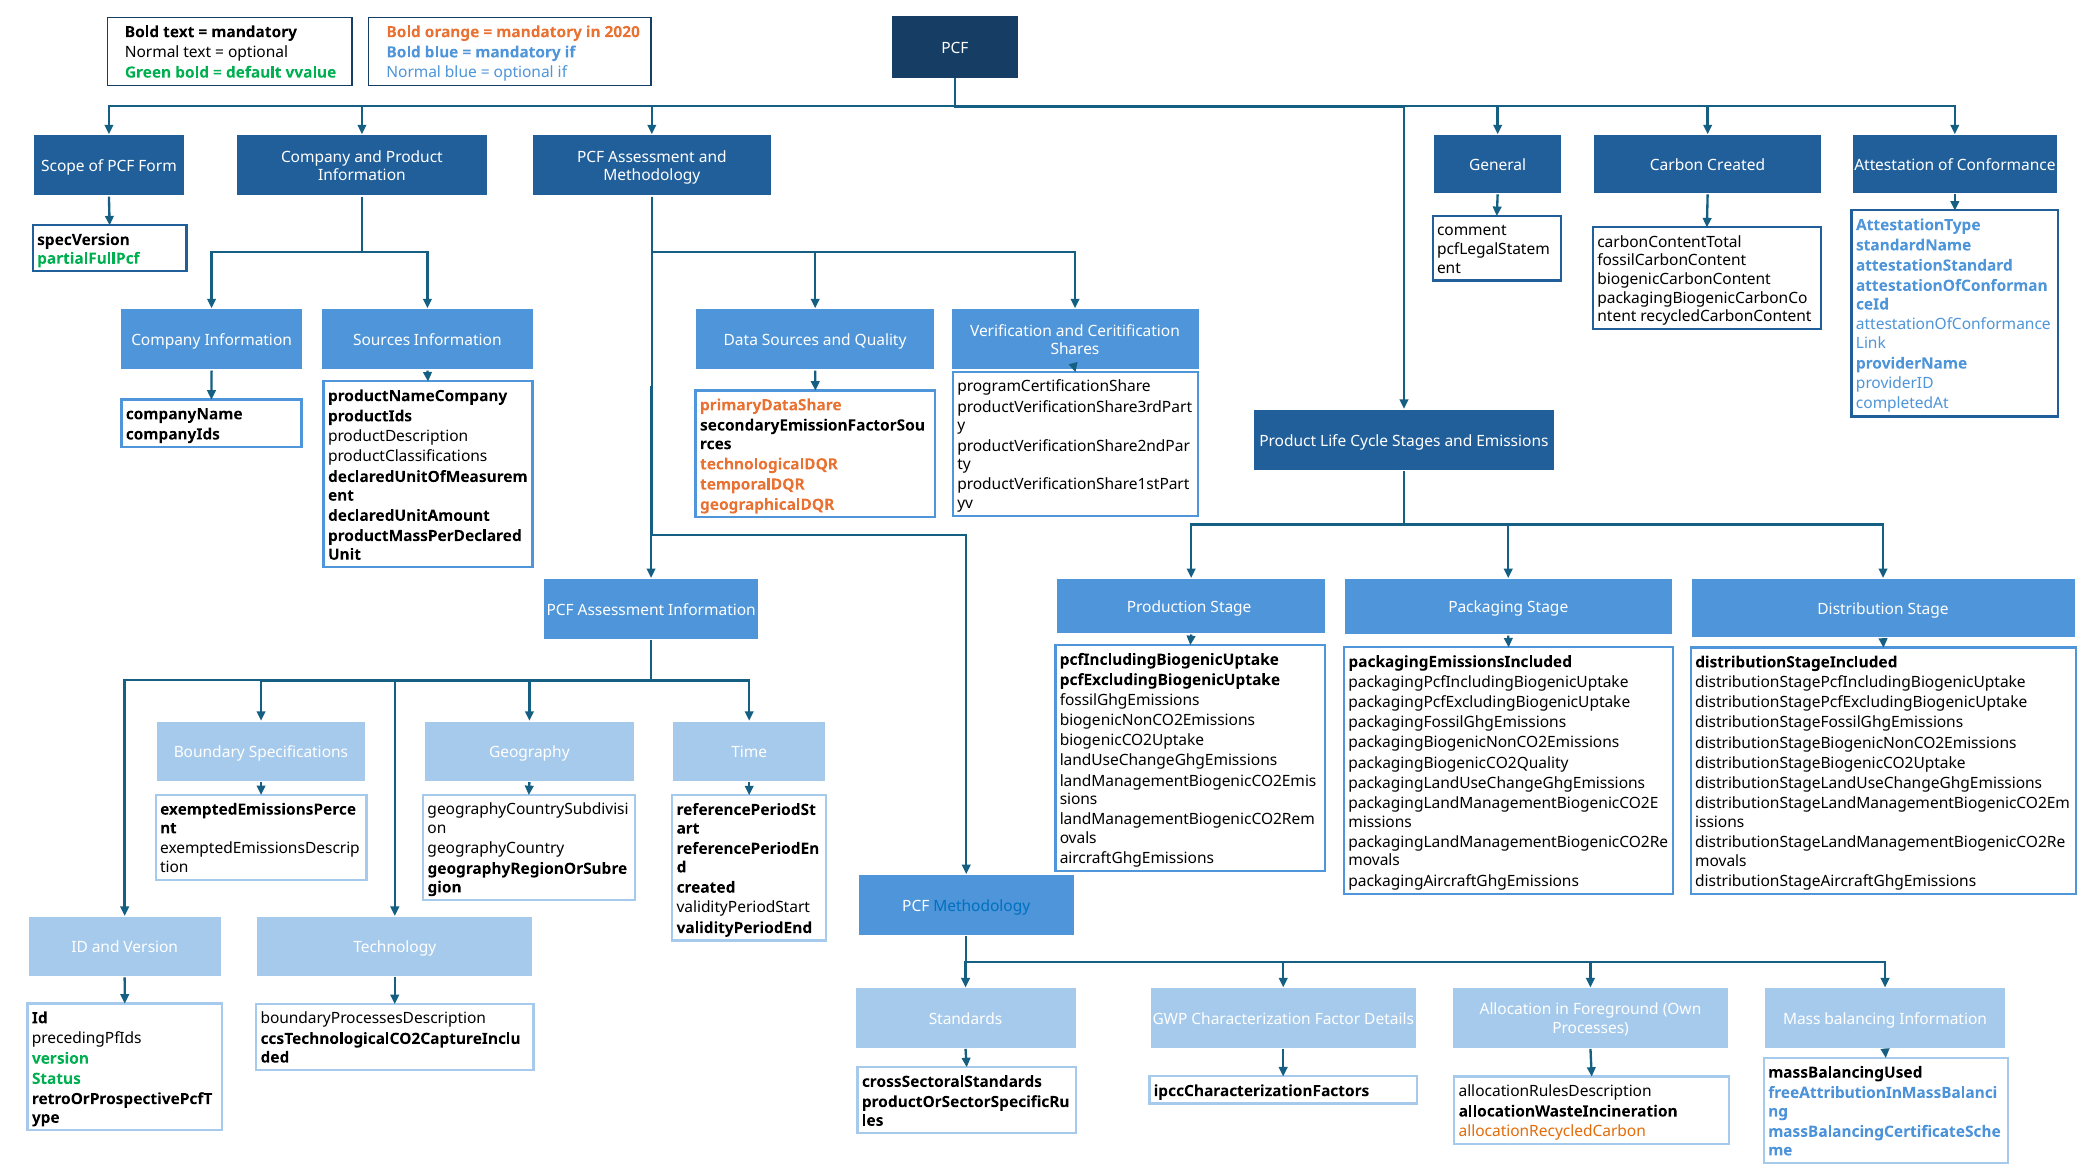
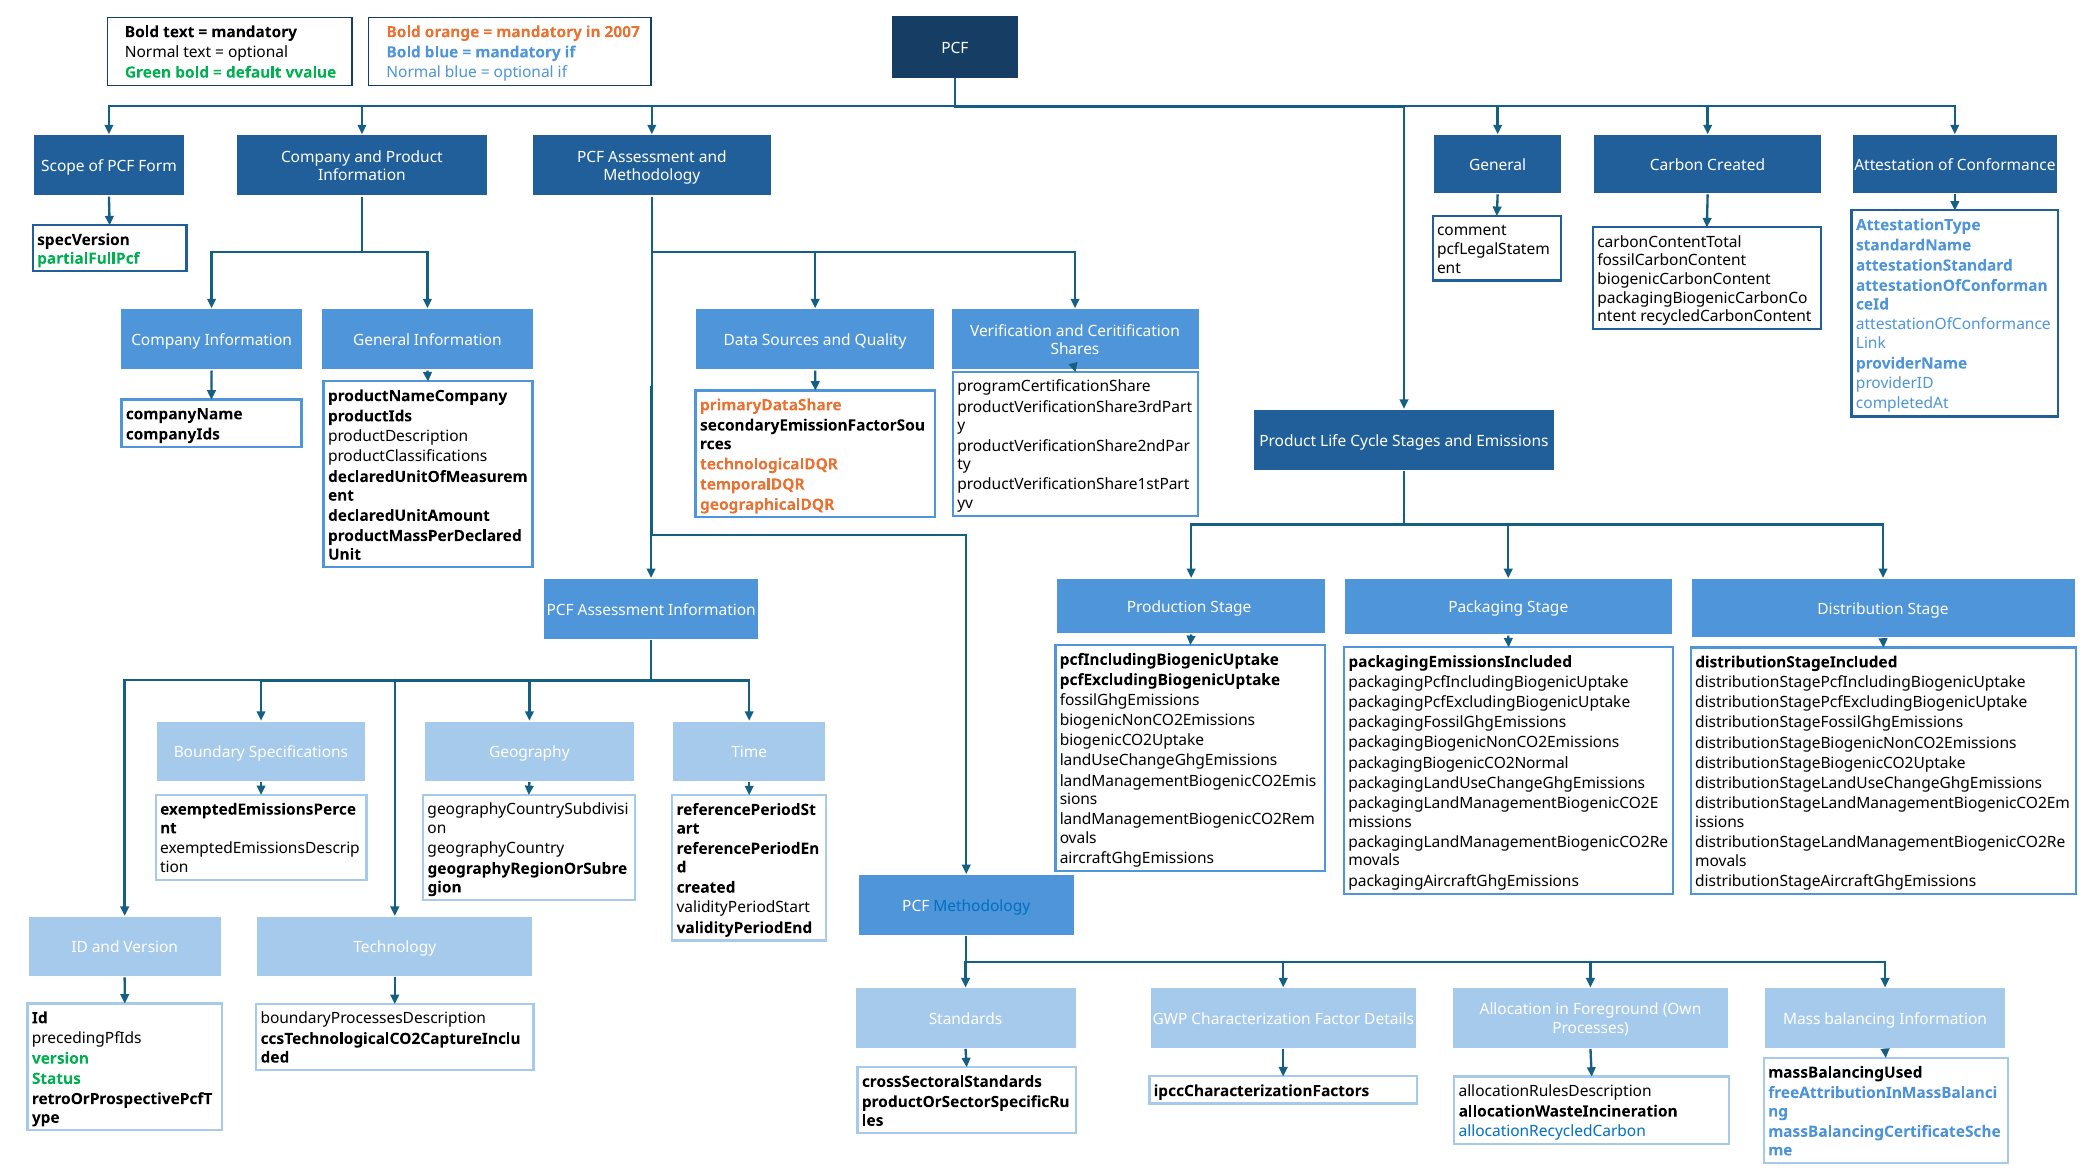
2020: 2020 -> 2007 (622, 32)
Information Sources: Sources -> General (382, 340)
packagingBiogenicCO2Quality: packagingBiogenicCO2Quality -> packagingBiogenicCO2Normal (1459, 763)
allocationRecycledCarbon colour: orange -> blue (1552, 1132)
